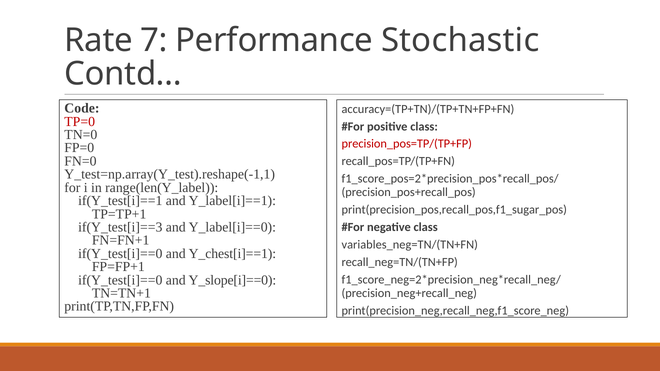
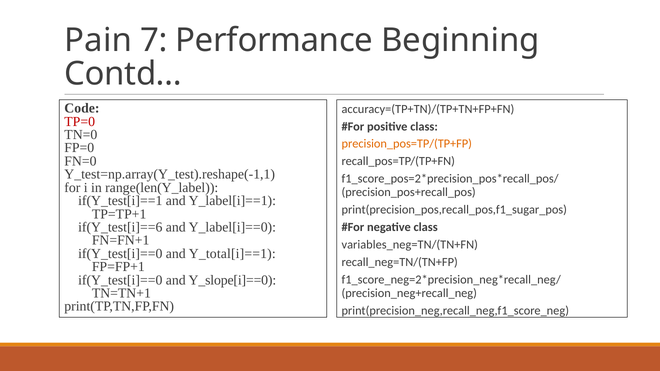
Rate: Rate -> Pain (98, 40)
Stochastic: Stochastic -> Beginning (460, 40)
precision_pos=TP/(TP+FP colour: red -> orange (407, 144)
if(Y_test[i]==3: if(Y_test[i]==3 -> if(Y_test[i]==6 (120, 227)
Y_chest[i]==1: Y_chest[i]==1 -> Y_total[i]==1 (232, 254)
